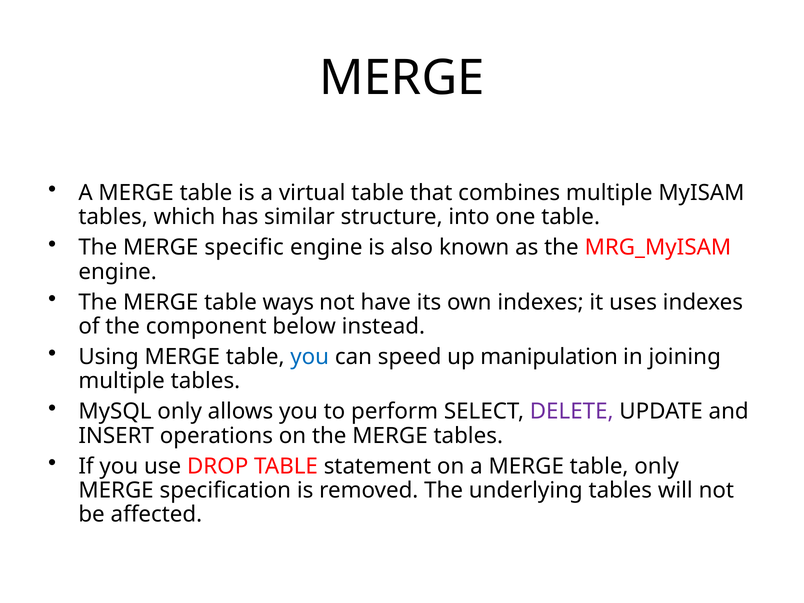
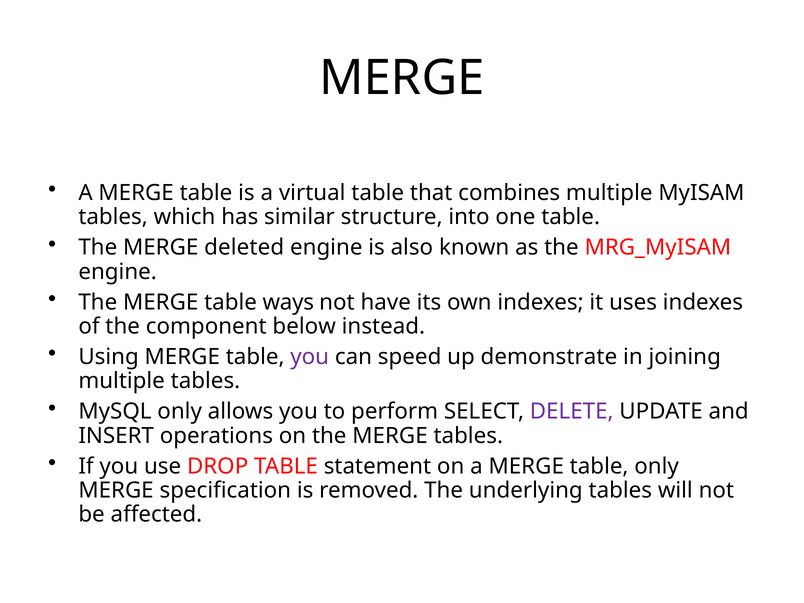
specific: specific -> deleted (244, 248)
you colour: blue -> purple (310, 357)
manipulation: manipulation -> demonstrate (549, 357)
